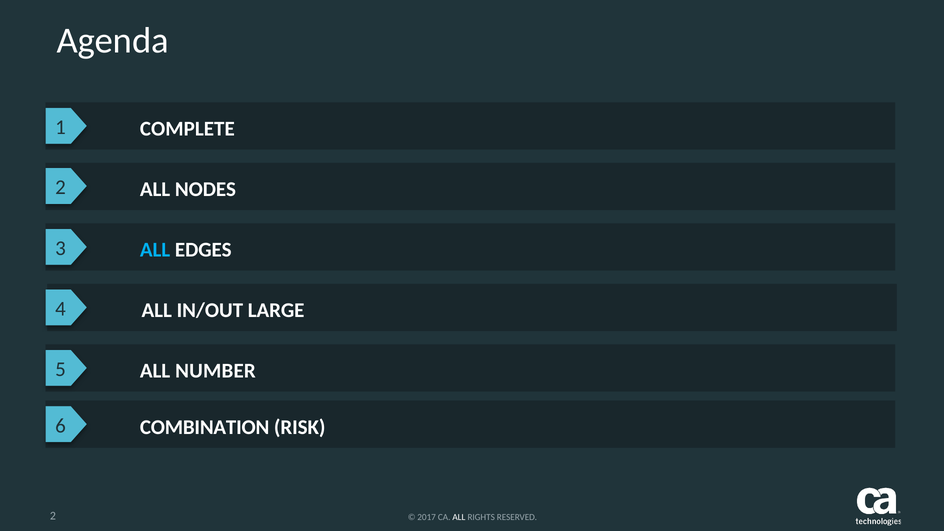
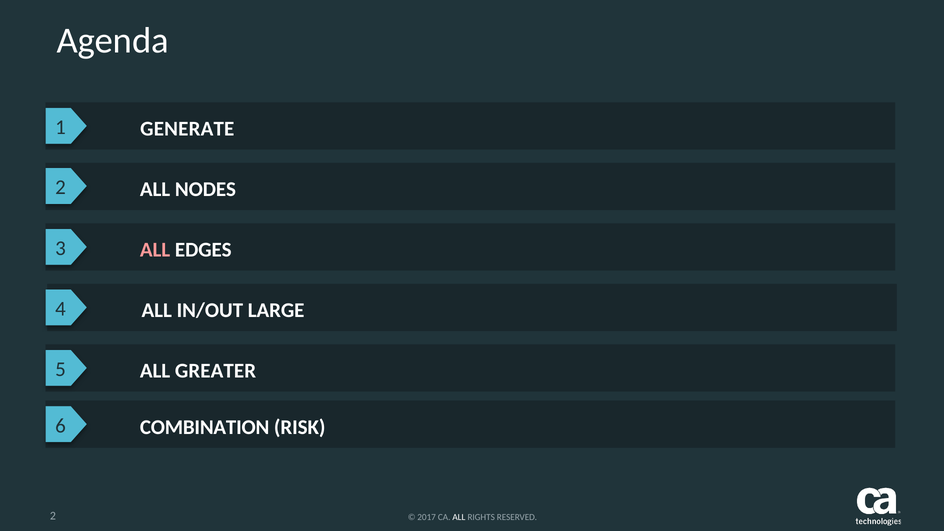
COMPLETE: COMPLETE -> GENERATE (187, 129)
ALL colour: light blue -> pink (155, 250)
NUMBER: NUMBER -> GREATER (216, 371)
